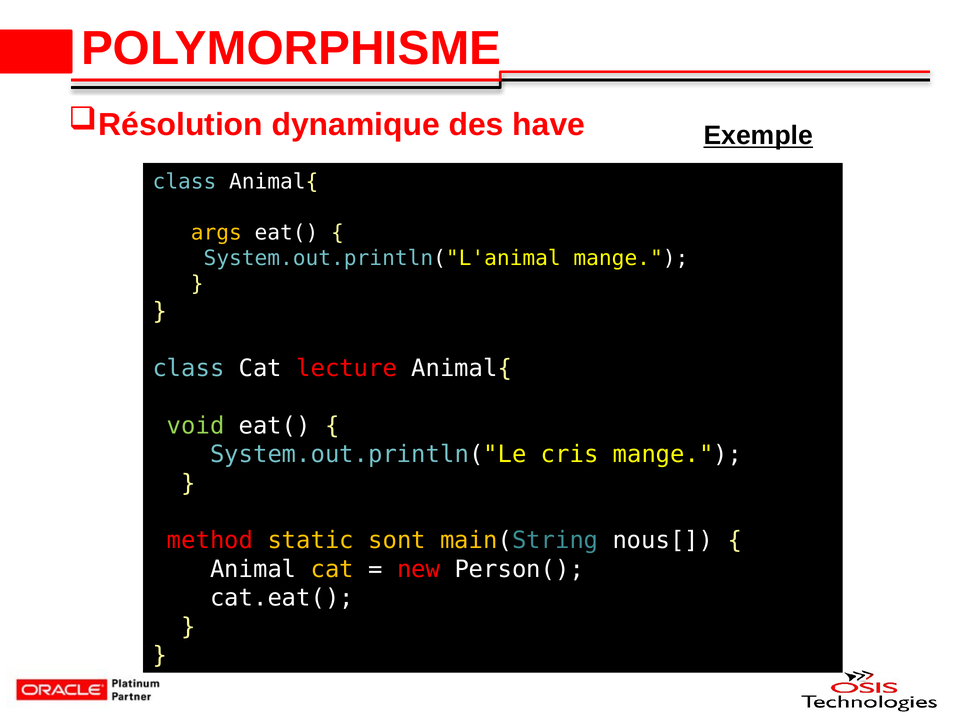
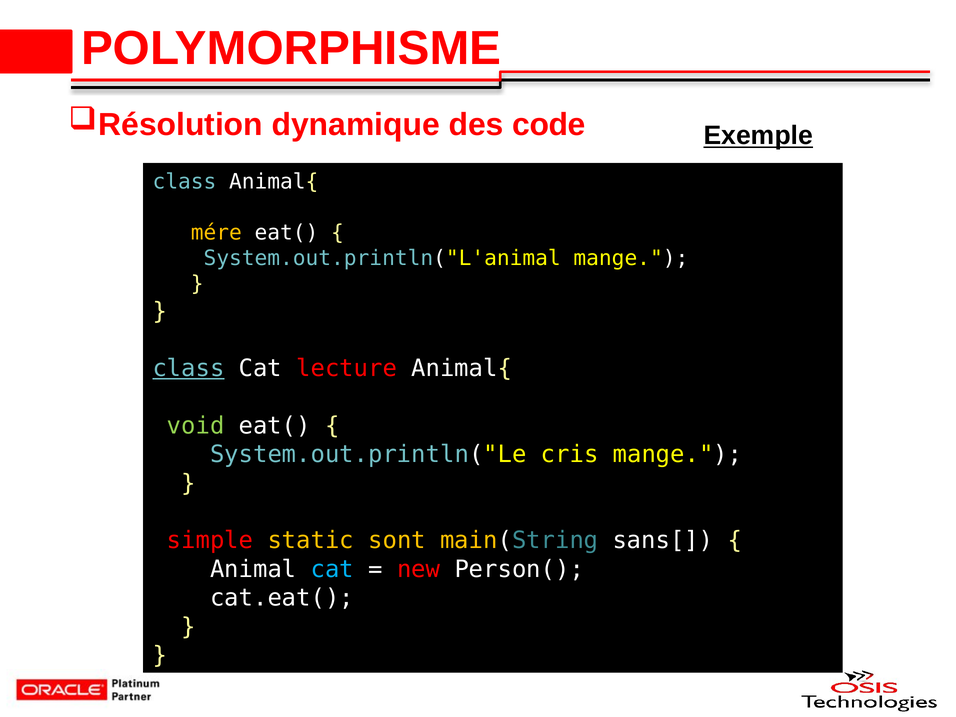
have: have -> code (549, 125)
args: args -> mére (216, 233)
class underline: none -> present (189, 369)
method: method -> simple (210, 541)
nous[: nous[ -> sans[ (663, 541)
cat colour: yellow -> light blue (332, 569)
